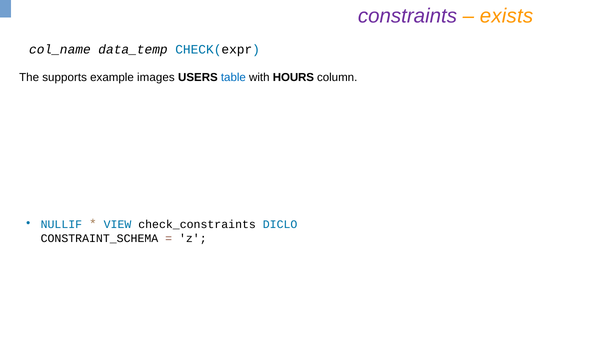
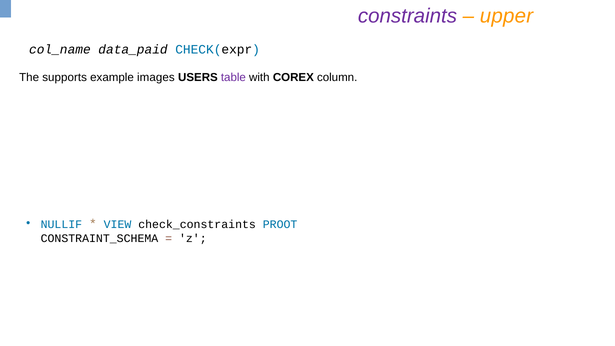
exists: exists -> upper (506, 16)
data_temp: data_temp -> data_paid (133, 49)
table colour: blue -> purple (233, 78)
HOURS: HOURS -> COREX (293, 78)
DICLO: DICLO -> PROOT (280, 224)
